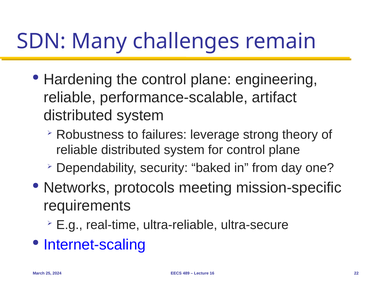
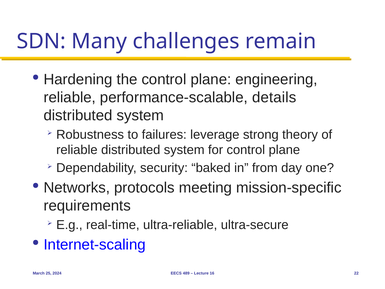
artifact: artifact -> details (274, 97)
